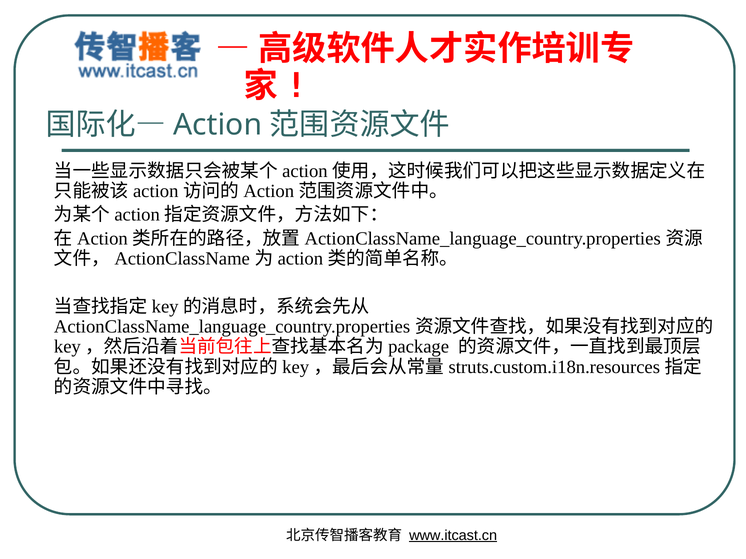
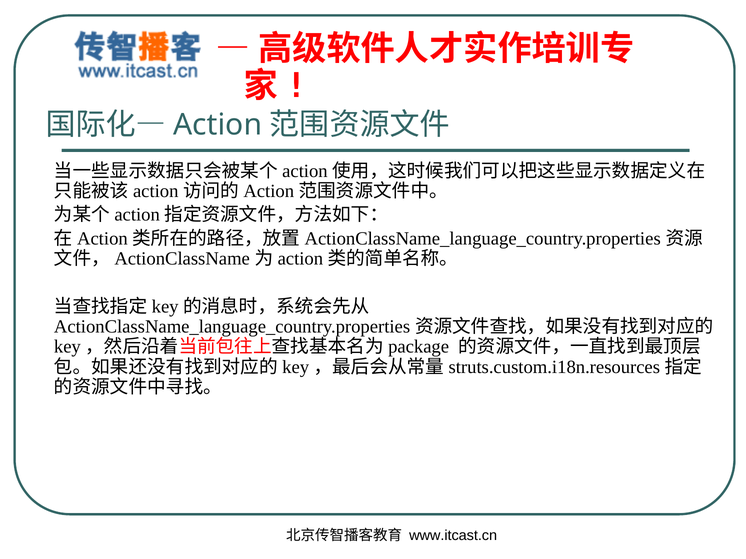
www.itcast.cn underline: present -> none (453, 536)
